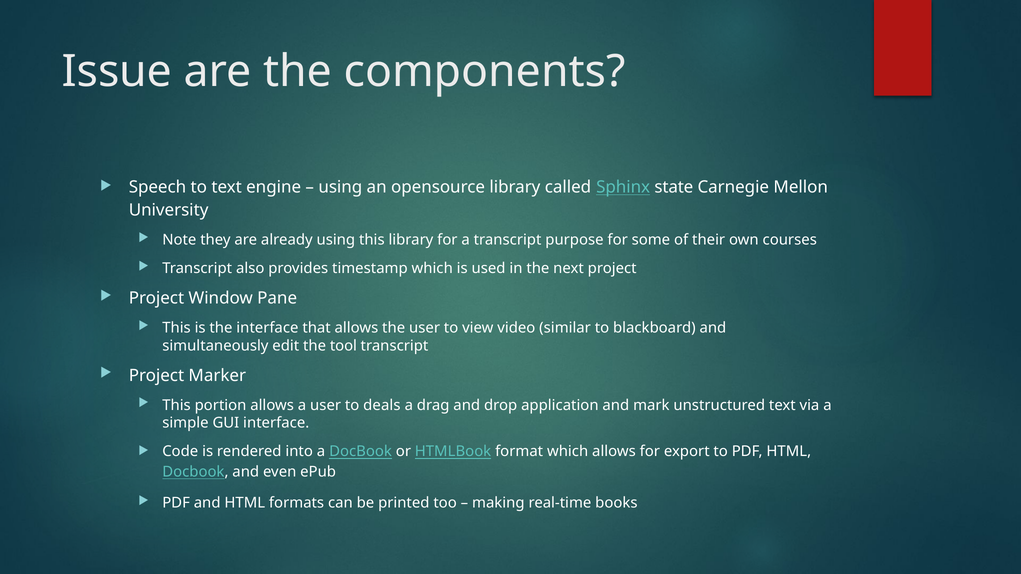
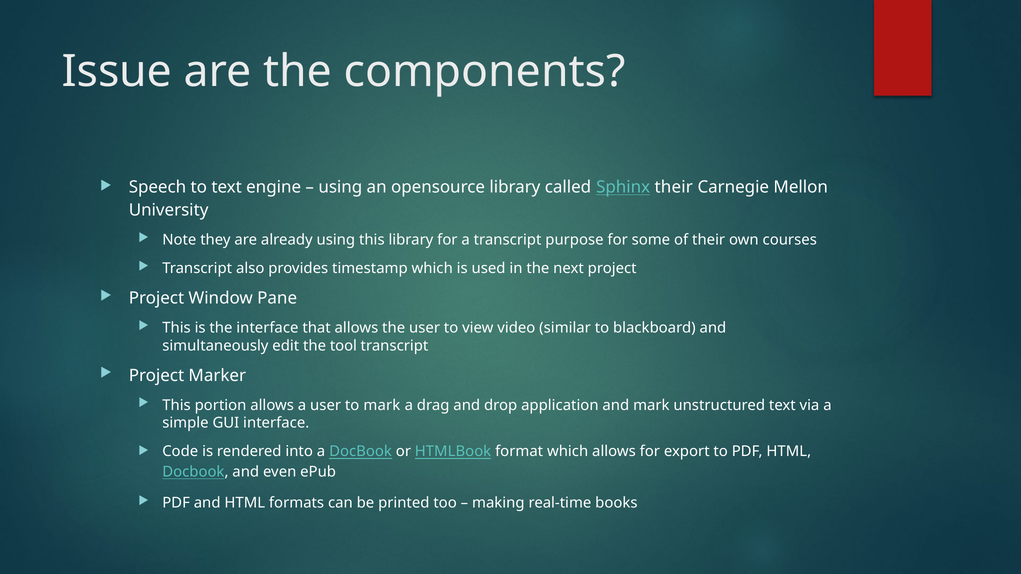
Sphinx state: state -> their (674, 187)
to deals: deals -> mark (382, 405)
